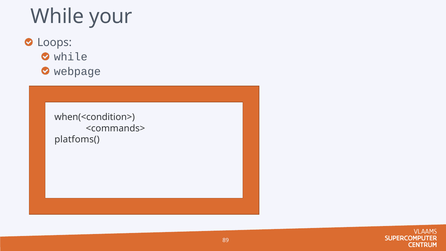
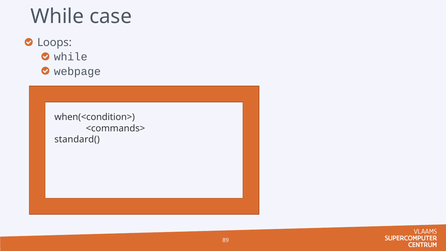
your: your -> case (111, 16)
platfoms(: platfoms( -> standard( (77, 139)
